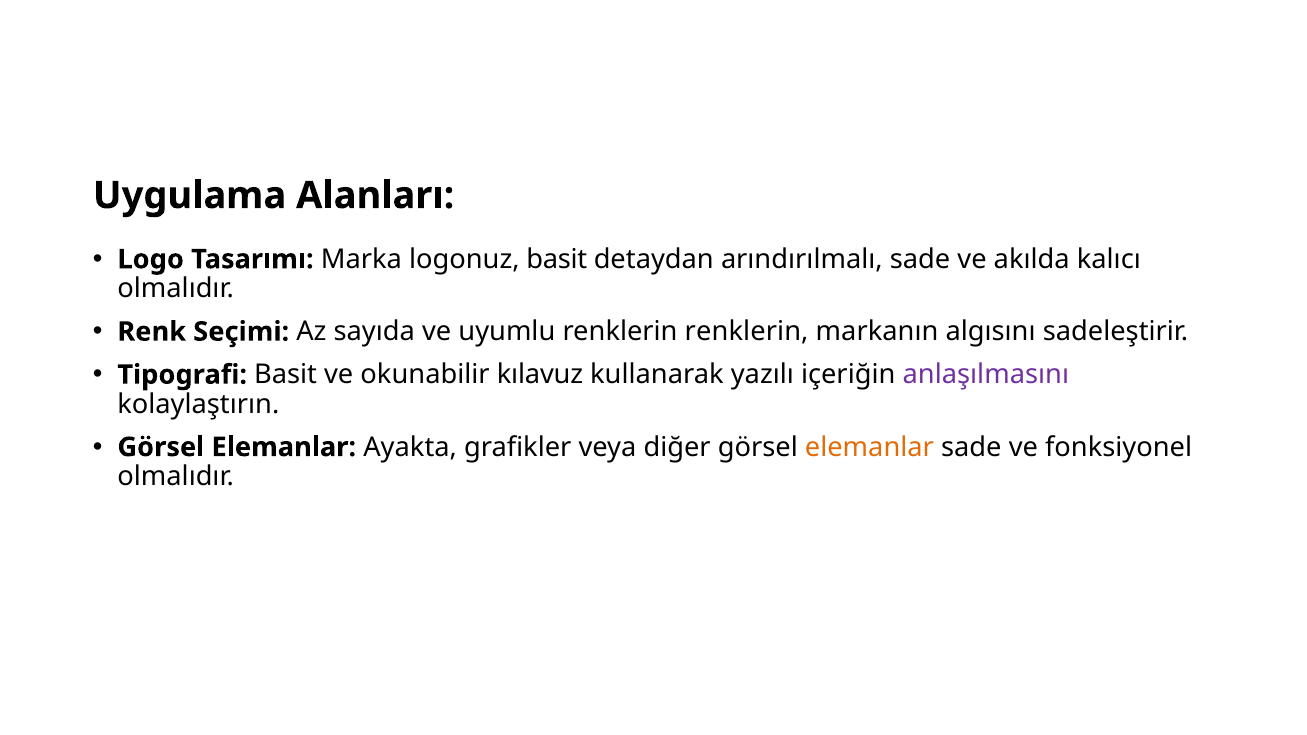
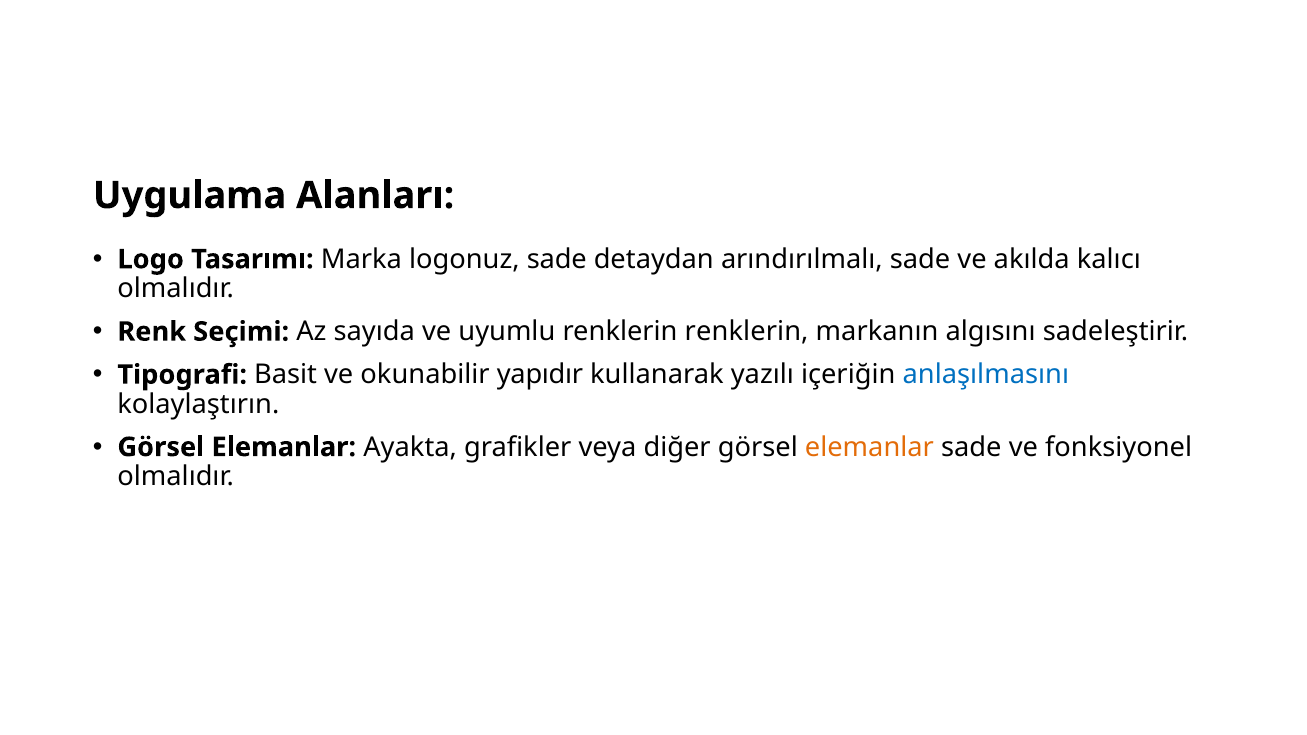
logonuz basit: basit -> sade (557, 259)
kılavuz: kılavuz -> yapıdır (540, 375)
anlaşılmasını colour: purple -> blue (986, 375)
